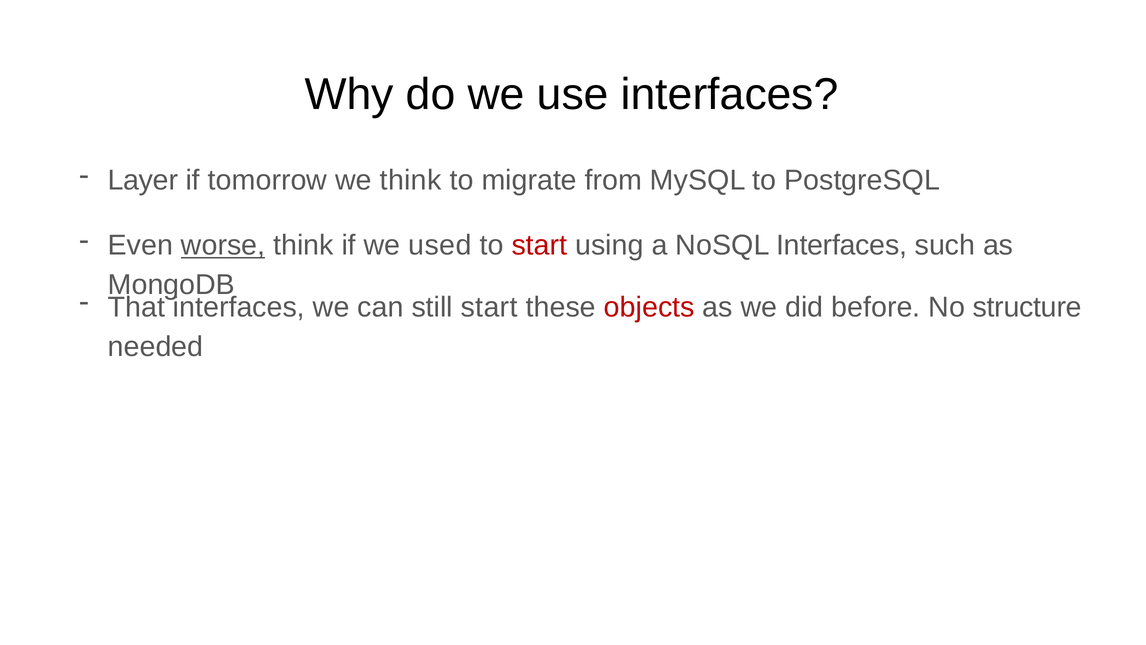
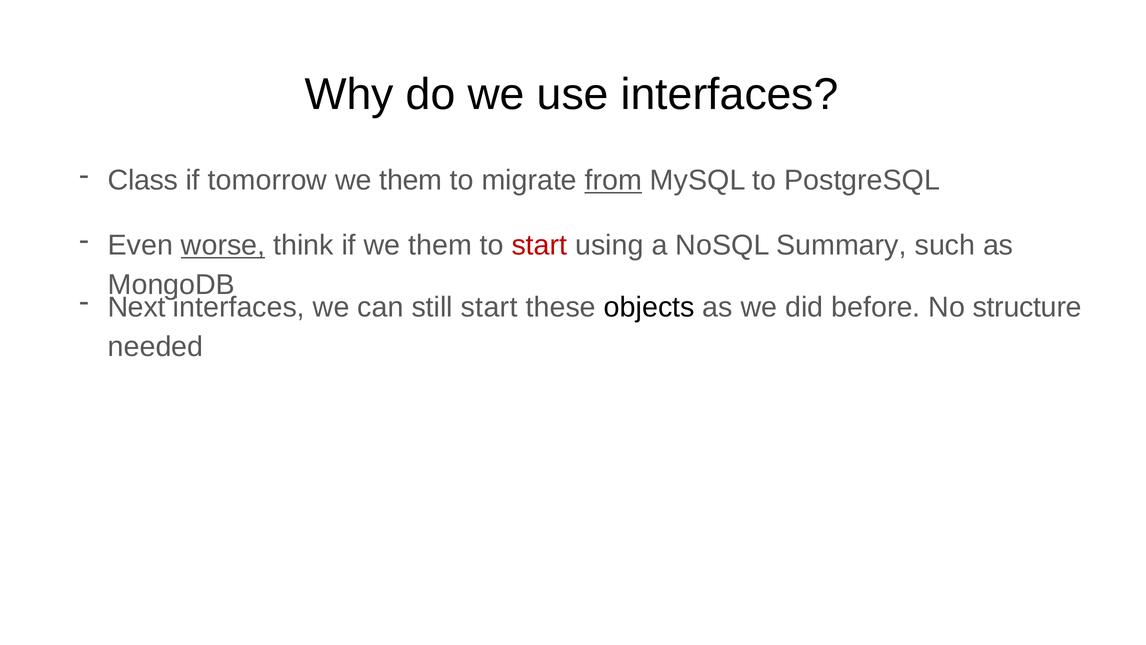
Layer: Layer -> Class (143, 180)
tomorrow we think: think -> them (411, 180)
from underline: none -> present (613, 180)
if we used: used -> them (440, 245)
NoSQL Interfaces: Interfaces -> Summary (841, 245)
That: That -> Next (137, 307)
objects colour: red -> black (649, 307)
